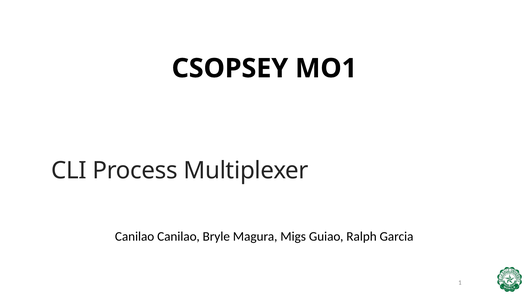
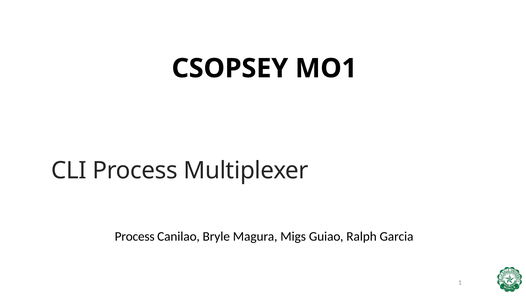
Canilao: Canilao -> Process (135, 236)
